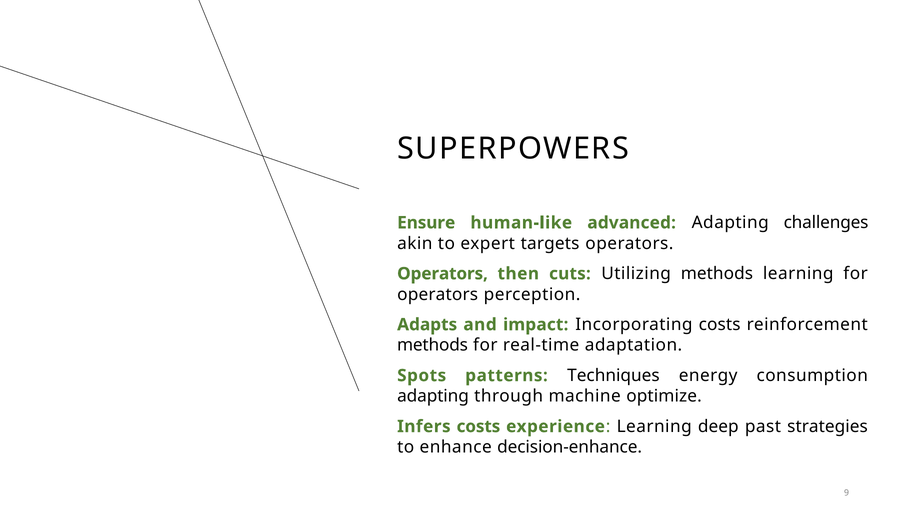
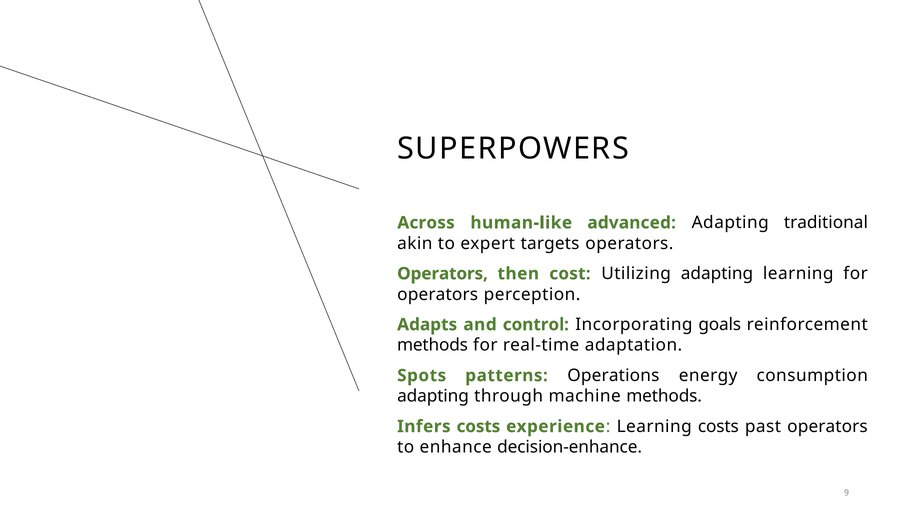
Ensure: Ensure -> Across (426, 223)
challenges: challenges -> traditional (826, 223)
cuts: cuts -> cost (570, 274)
Utilizing methods: methods -> adapting (717, 274)
impact: impact -> control (536, 325)
Incorporating costs: costs -> goals (720, 325)
Techniques: Techniques -> Operations (613, 375)
machine optimize: optimize -> methods (664, 396)
Learning deep: deep -> costs (718, 426)
past strategies: strategies -> operators (827, 426)
